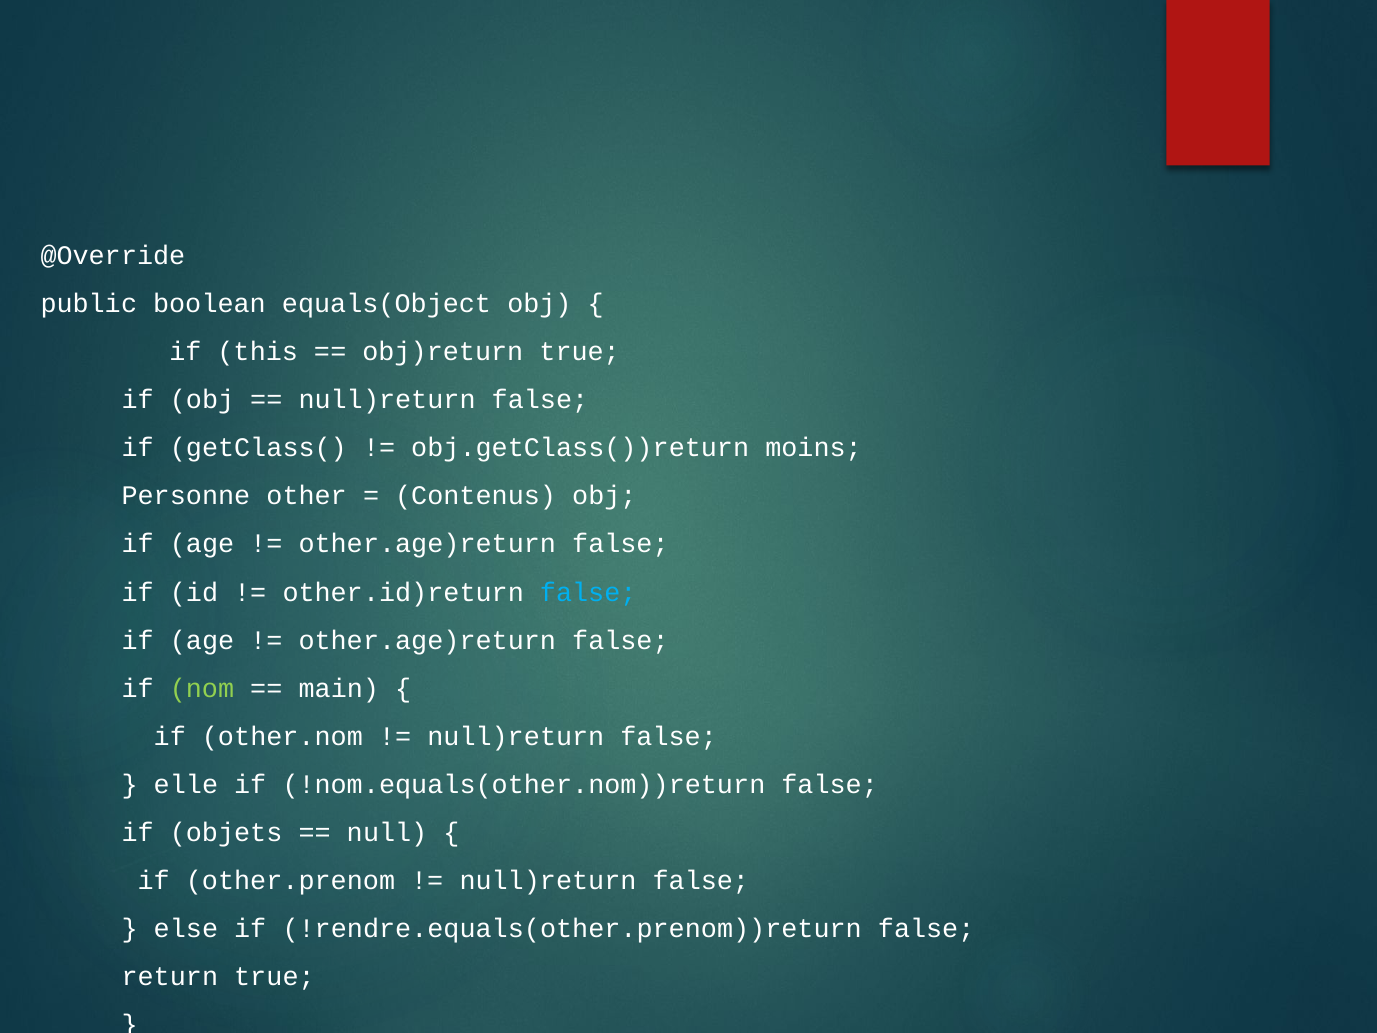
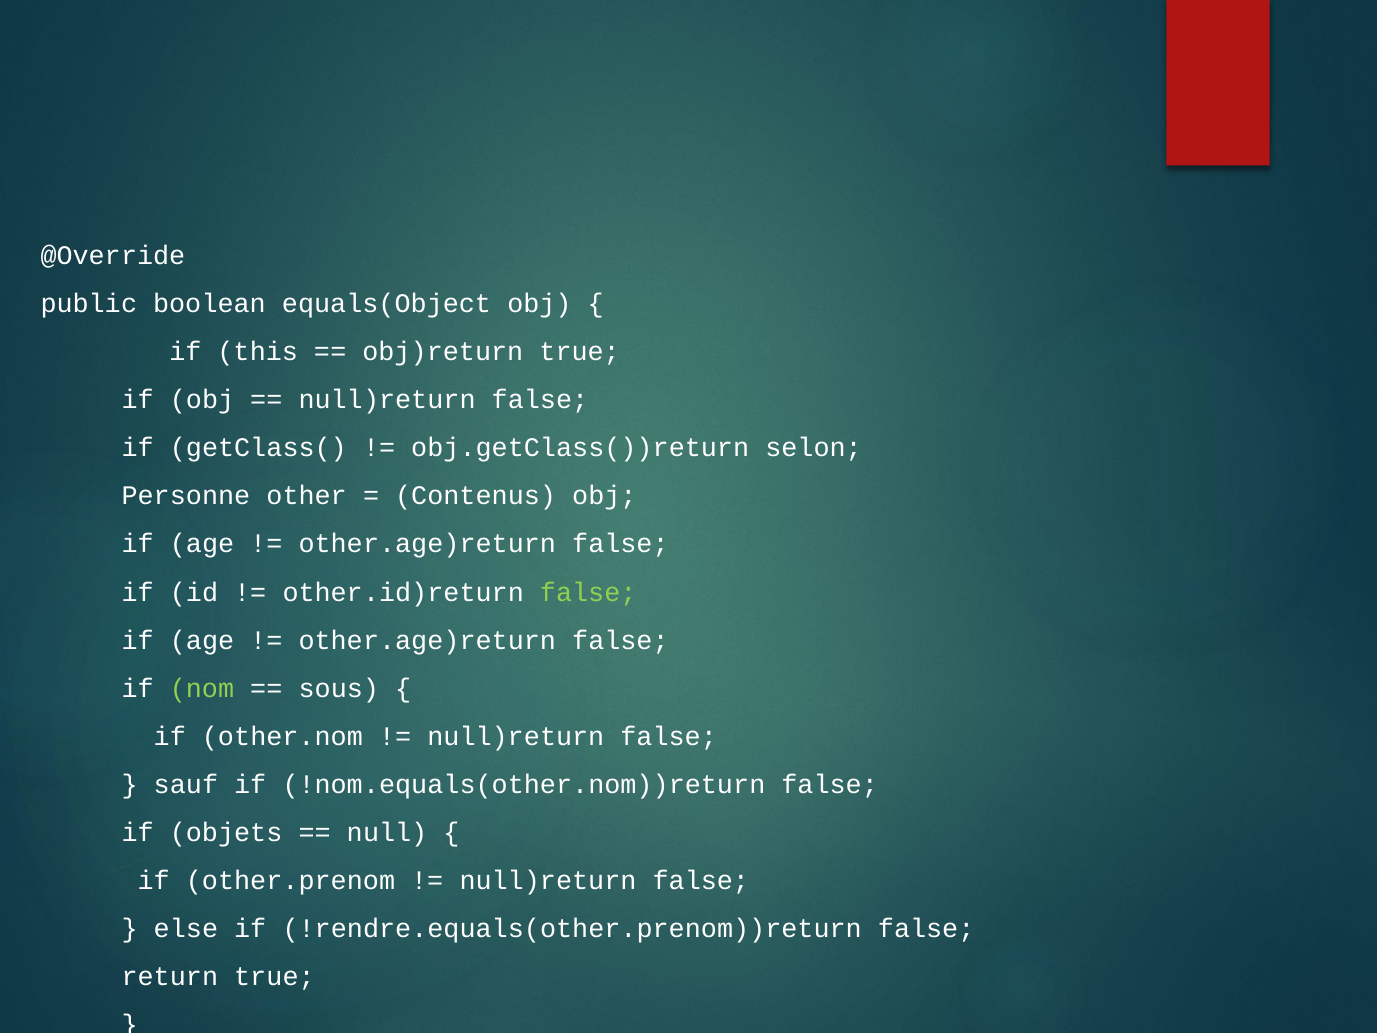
moins: moins -> selon (814, 448)
false colour: light blue -> light green (588, 592)
main: main -> sous (339, 688)
elle: elle -> sauf (186, 784)
